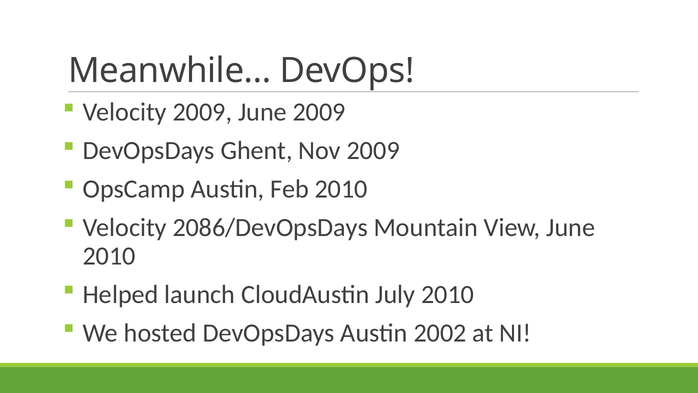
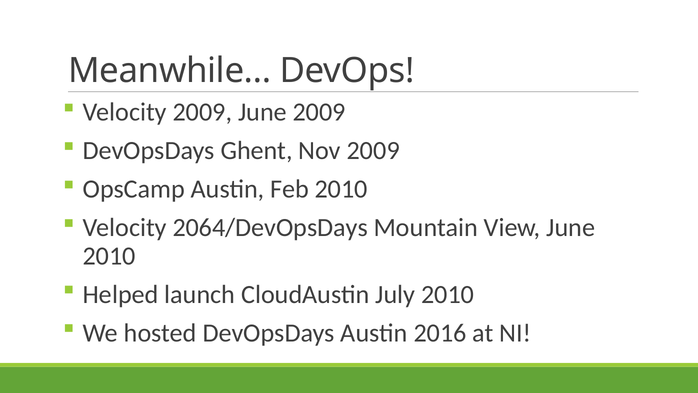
2086/DevOpsDays: 2086/DevOpsDays -> 2064/DevOpsDays (270, 228)
2002: 2002 -> 2016 (440, 333)
